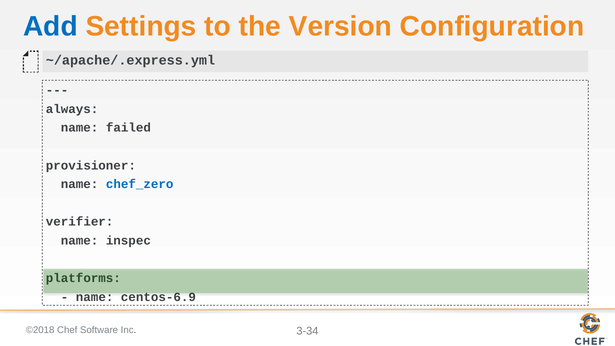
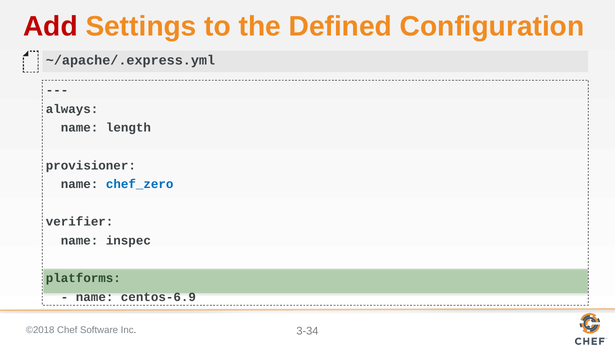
Add colour: blue -> red (50, 27)
Version: Version -> Defined (340, 27)
failed: failed -> length (128, 128)
